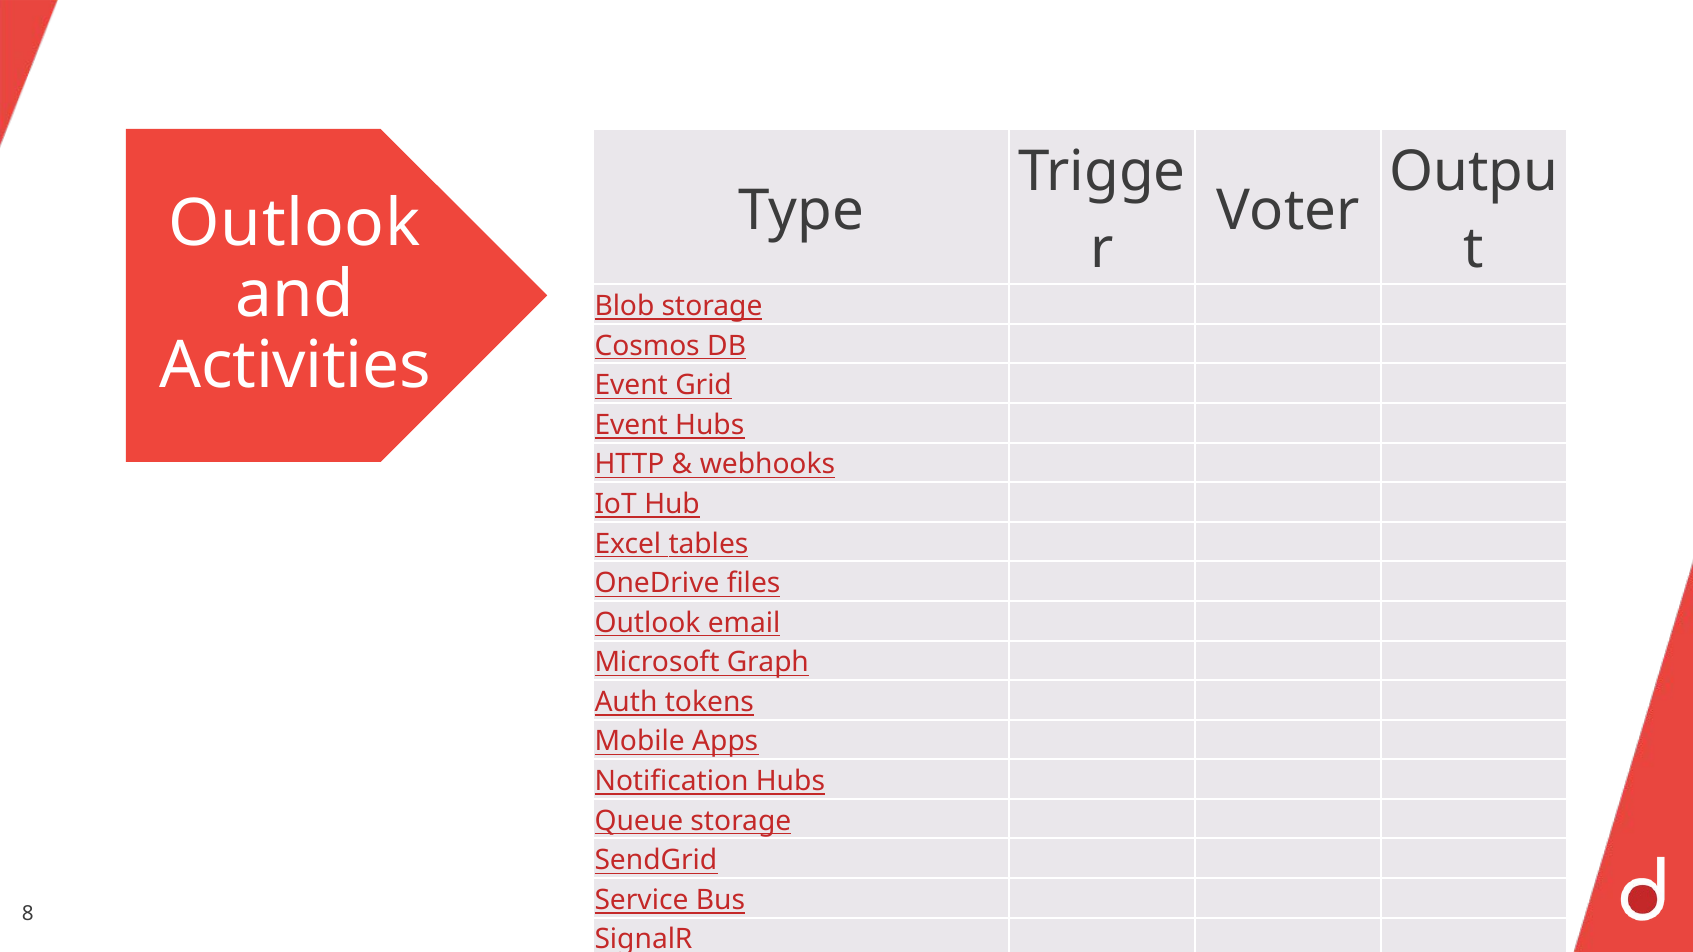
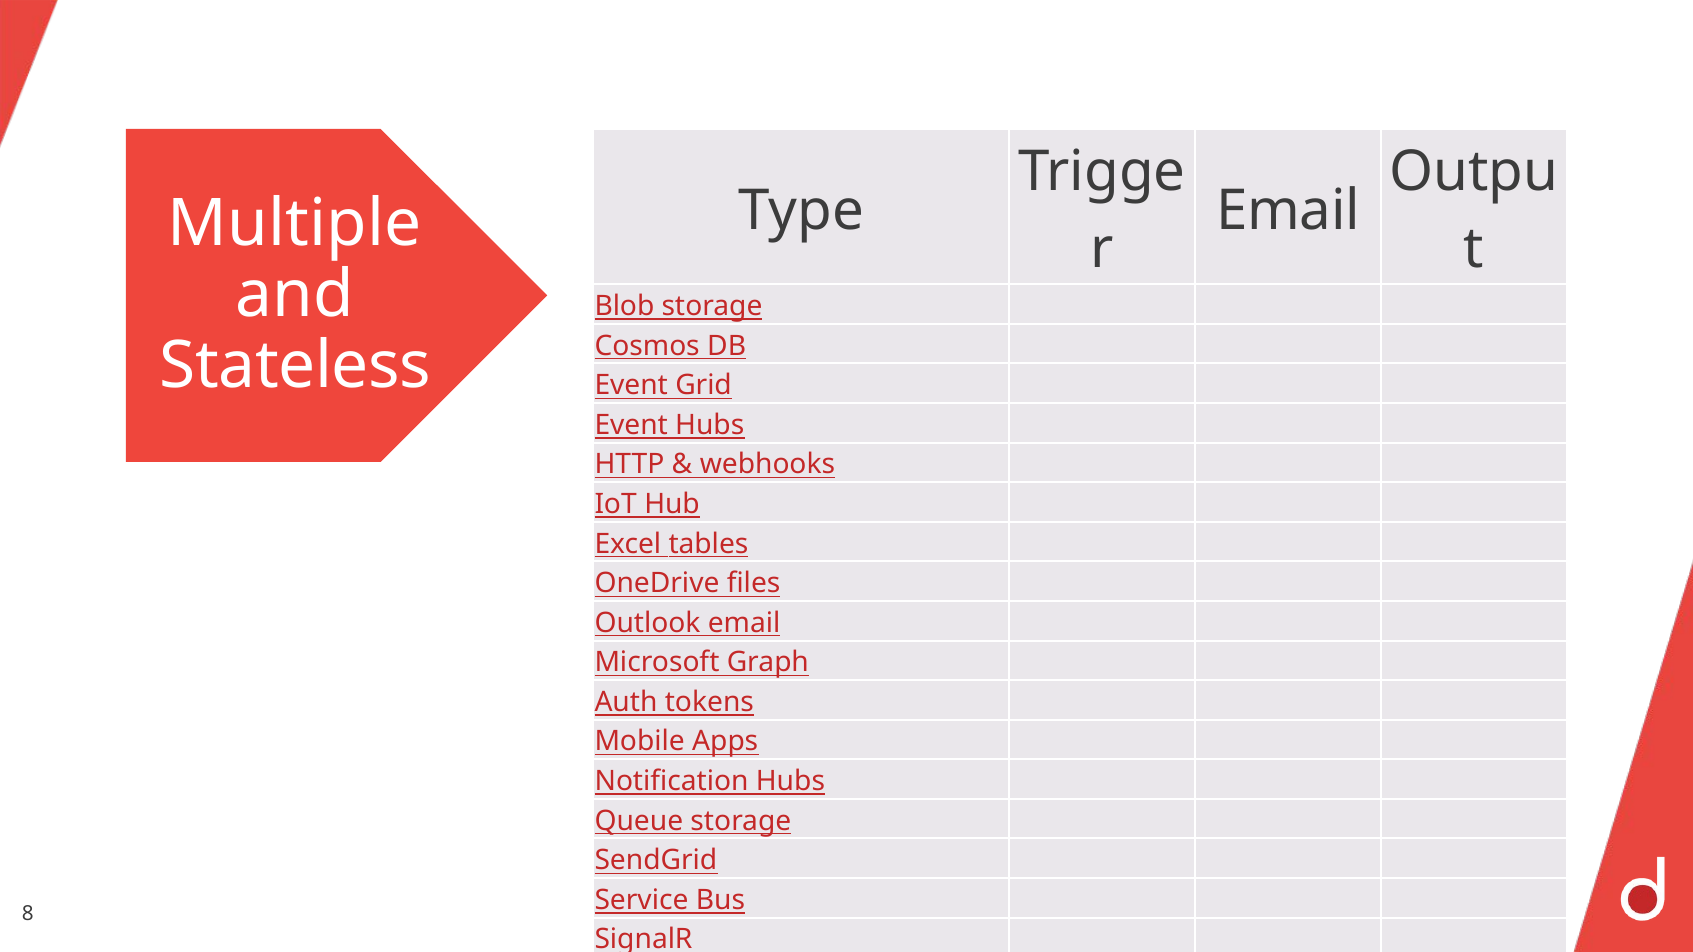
Voter: Voter -> Email (1288, 211)
Outlook: Outlook -> Multiple (295, 224)
Activities: Activities -> Stateless (295, 366)
